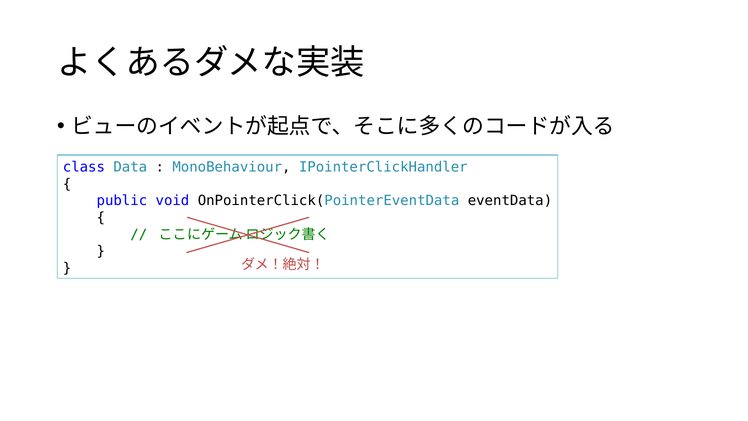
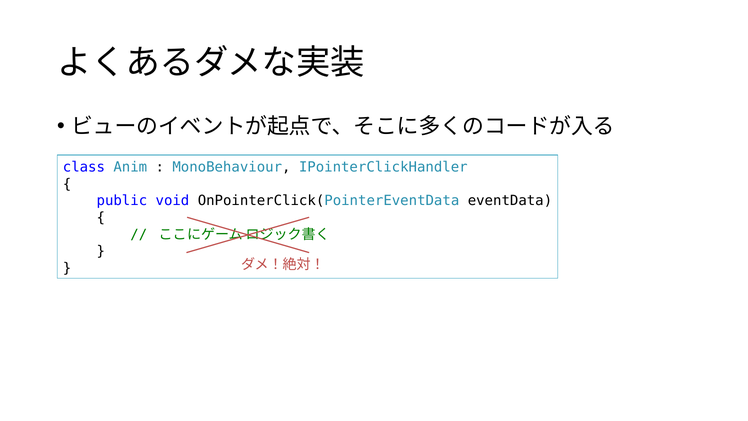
Data: Data -> Anim (130, 167)
